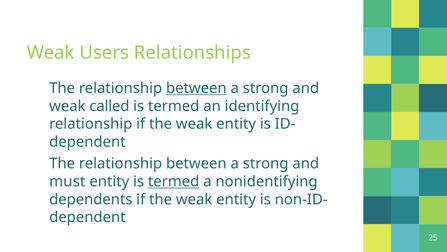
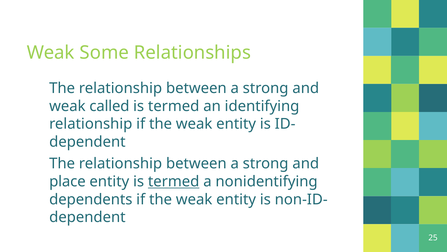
Users: Users -> Some (104, 53)
between underline: present -> none (196, 88)
must: must -> place (67, 181)
